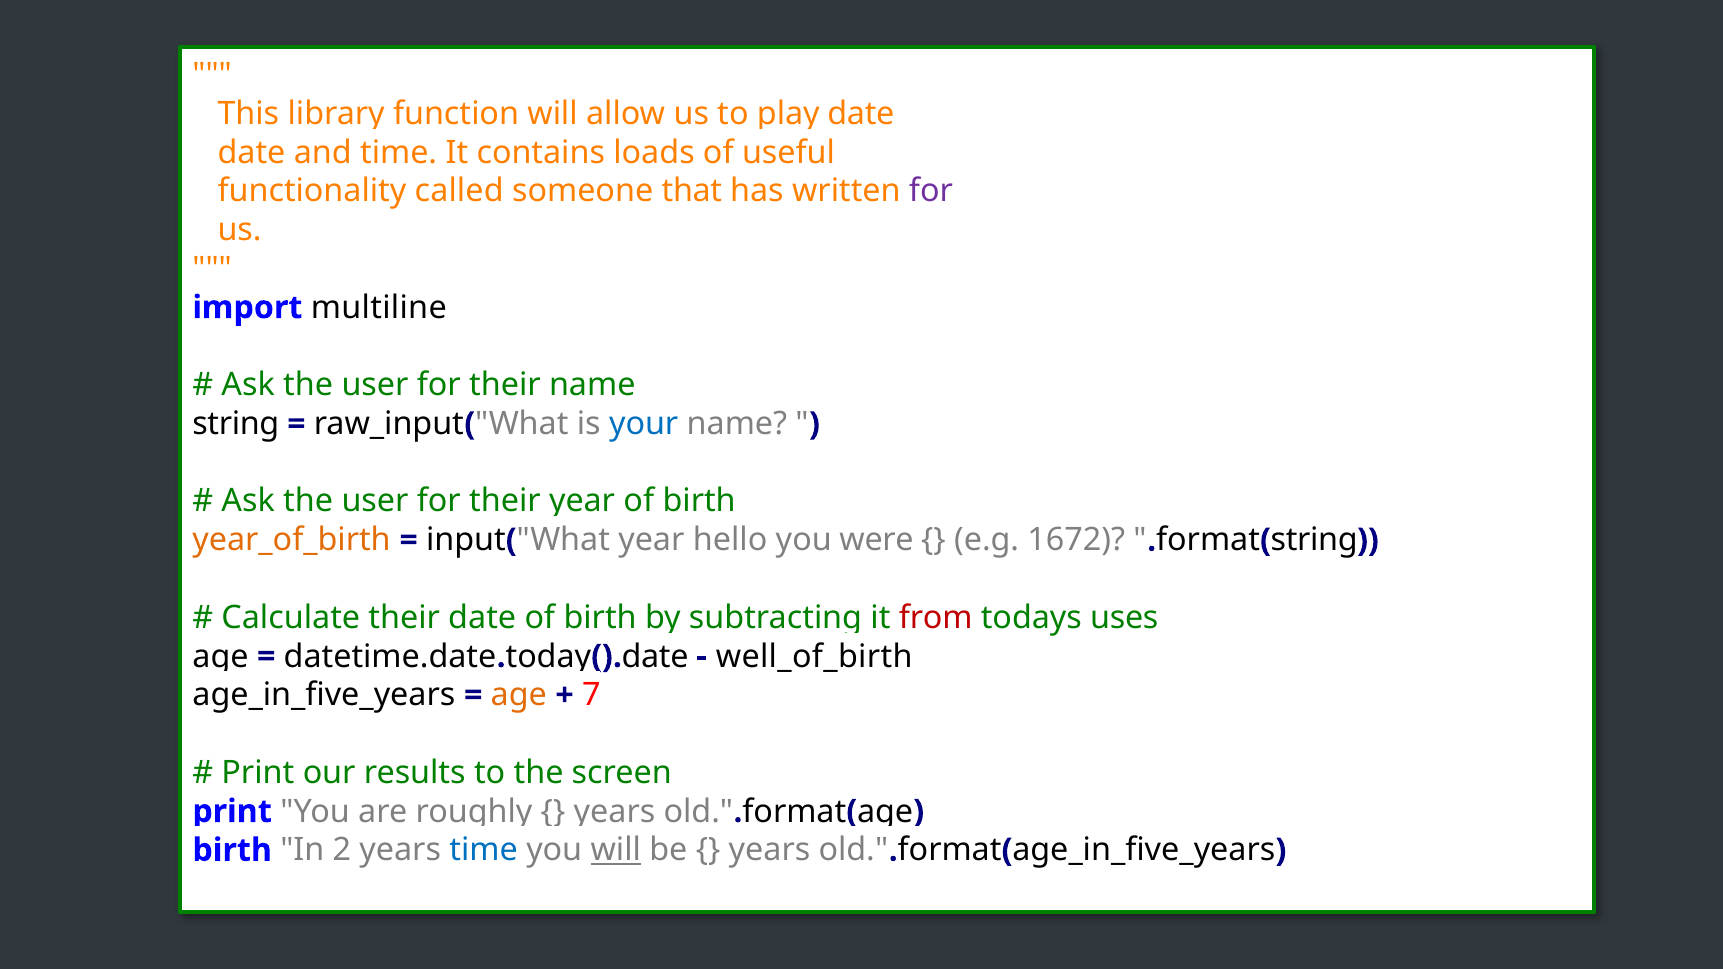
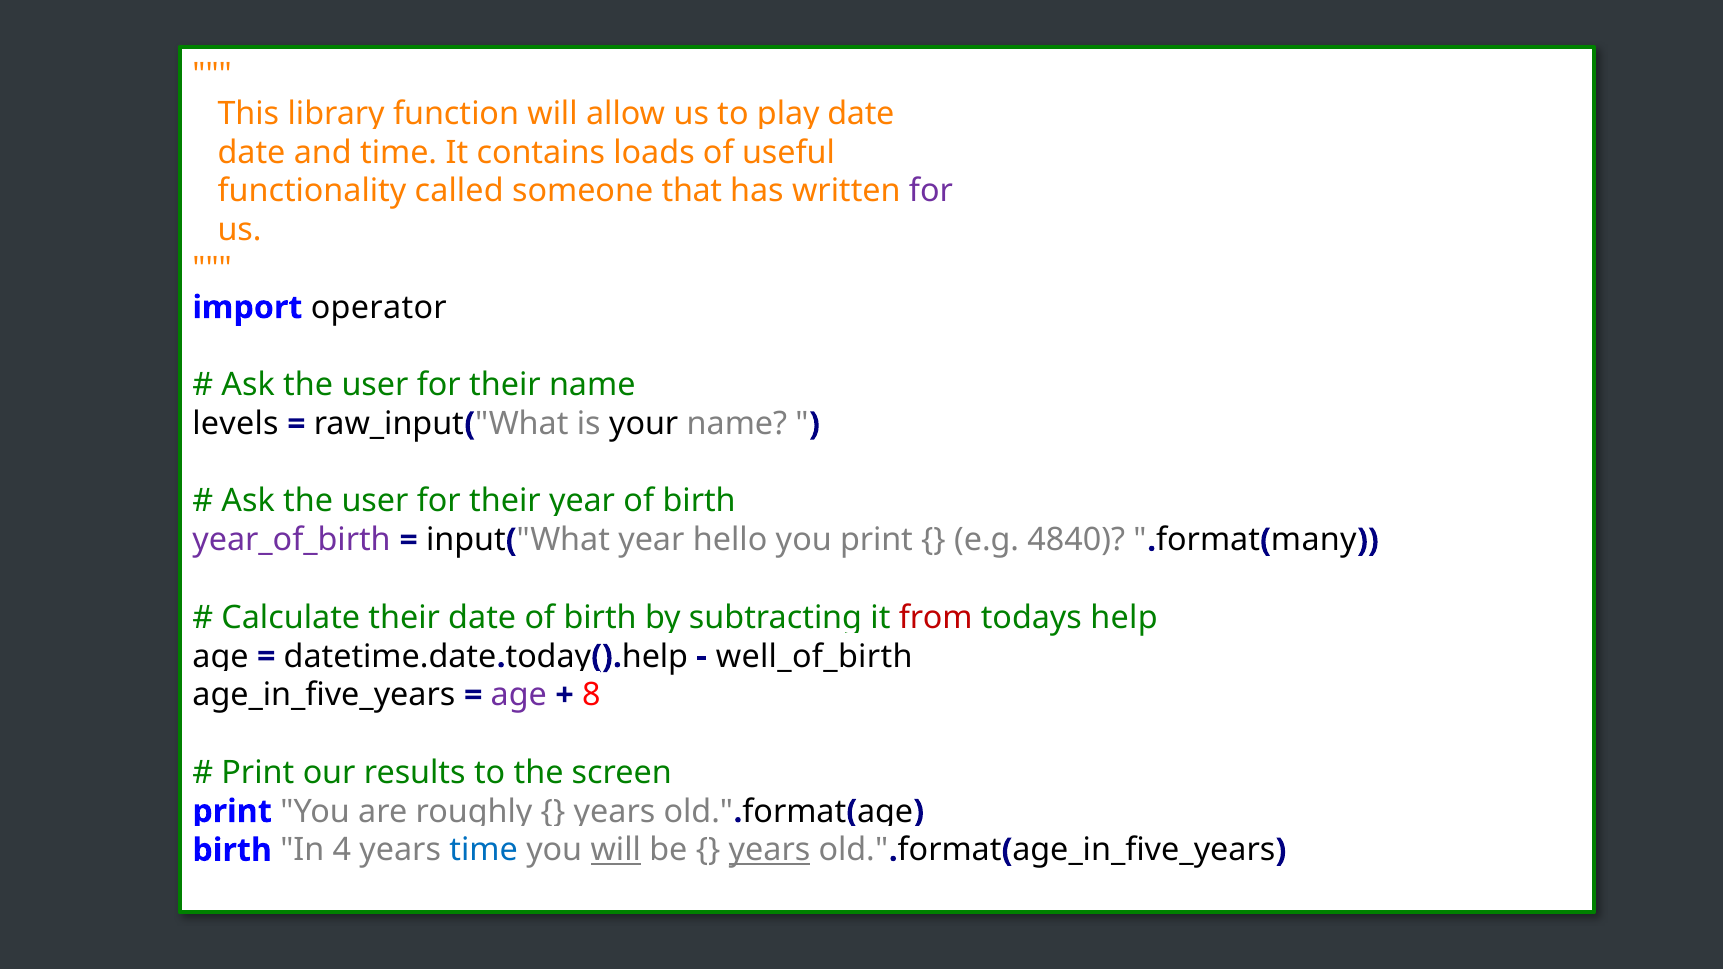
multiline: multiline -> operator (379, 308)
string: string -> levels (236, 424)
your colour: blue -> black (644, 424)
year_of_birth colour: orange -> purple (292, 540)
you were: were -> print (876, 540)
1672: 1672 -> 4840 (1076, 540)
string: string -> many (1314, 540)
todays uses: uses -> help (1124, 618)
date: date -> help (655, 656)
age colour: orange -> purple (519, 695)
7: 7 -> 8 (591, 695)
2: 2 -> 4 (342, 850)
years underline: none -> present (770, 850)
